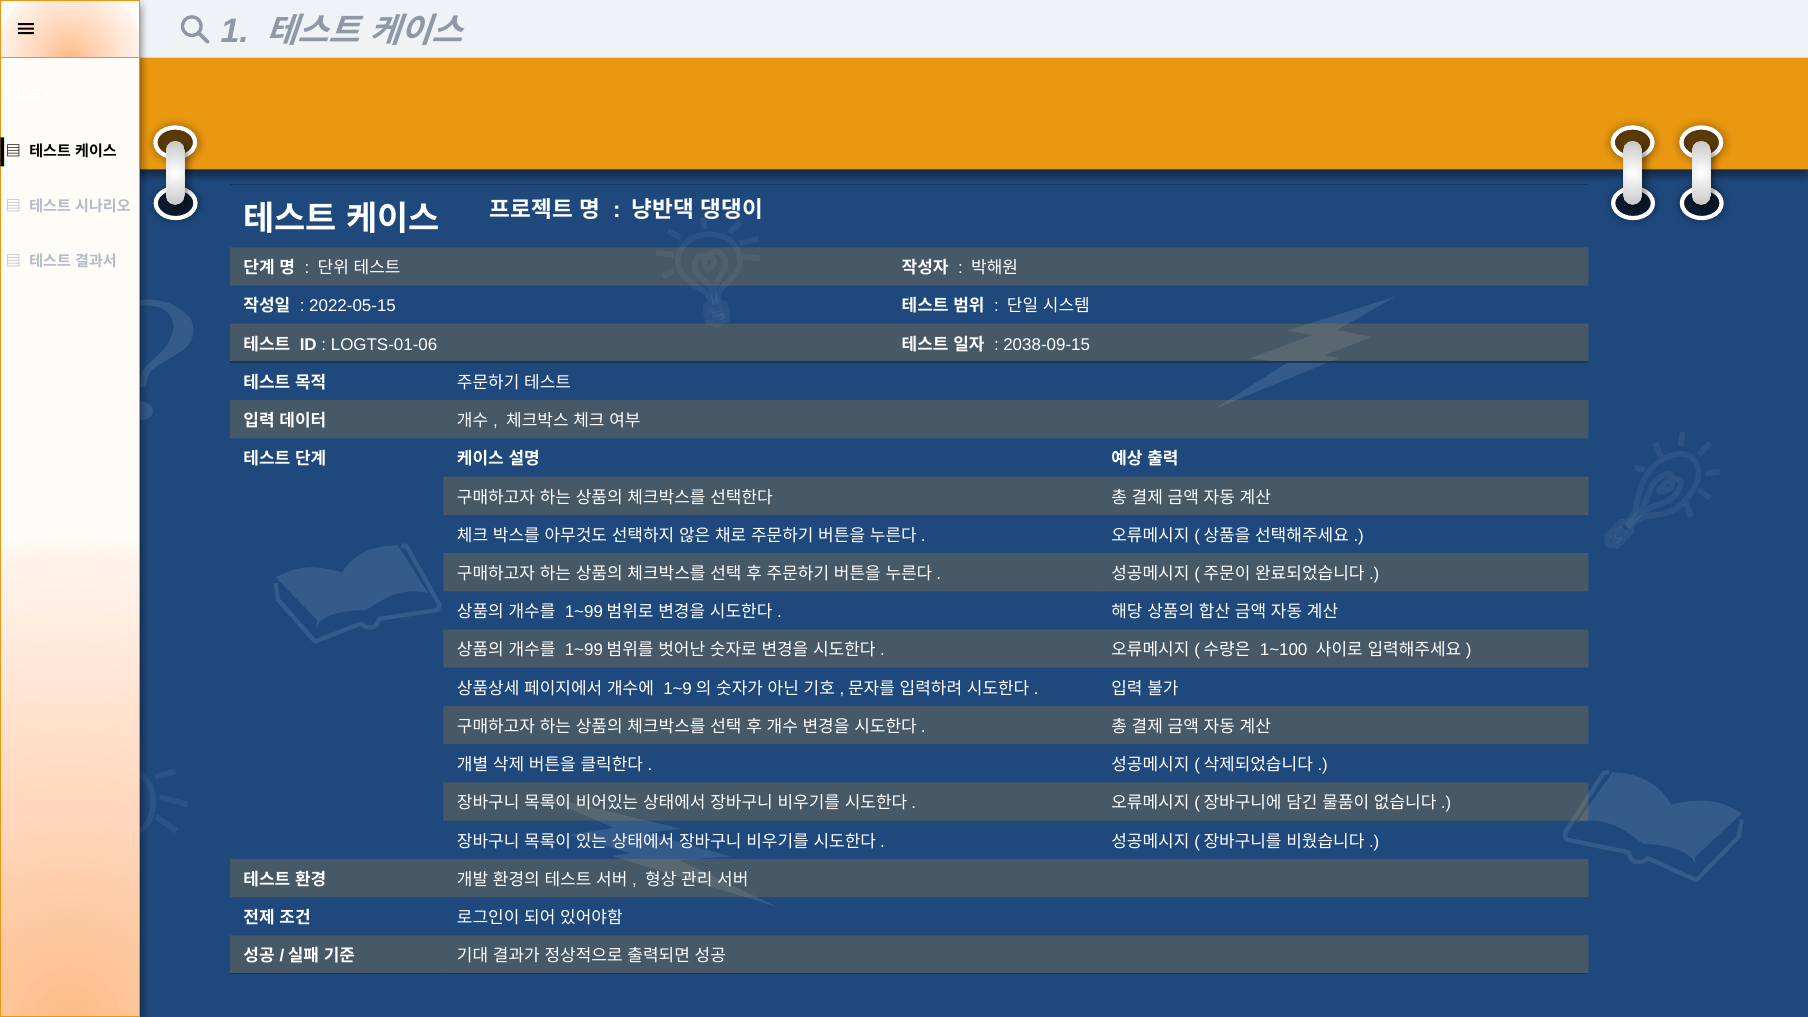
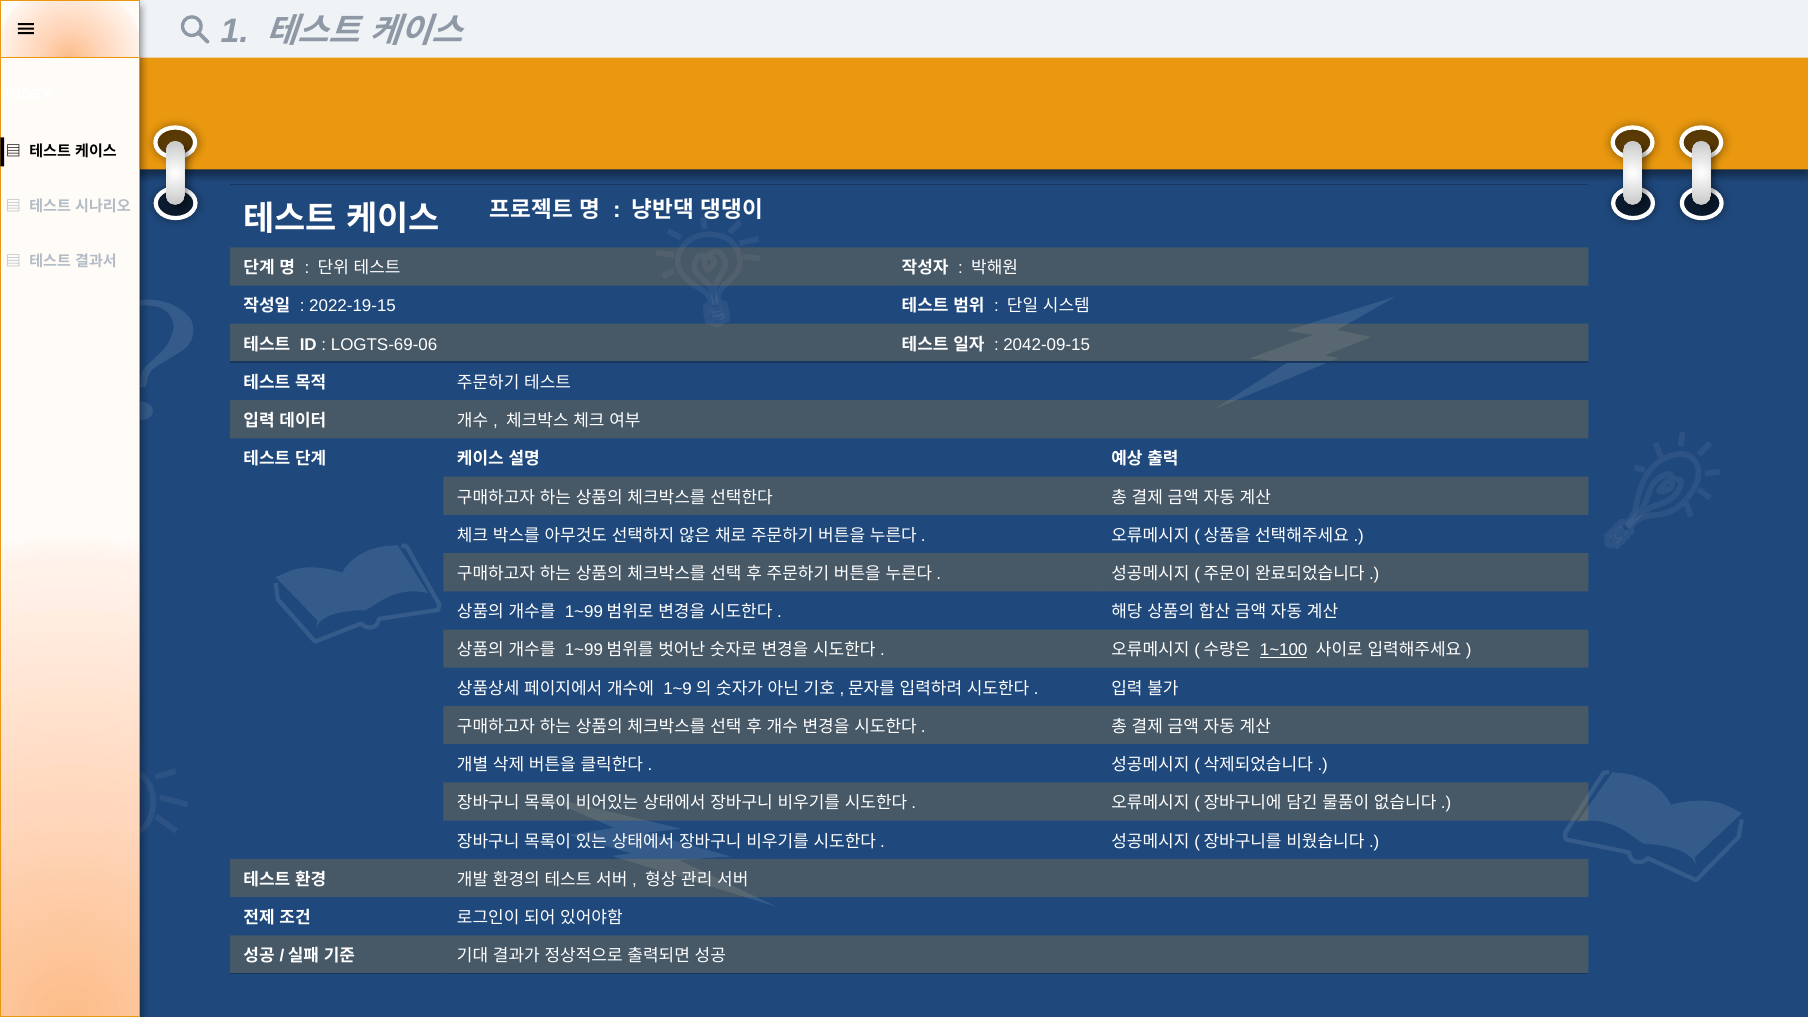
2022-05-15: 2022-05-15 -> 2022-19-15 (353, 306)
LOGTS-01-06: LOGTS-01-06 -> LOGTS-69-06 (384, 345)
2038-09-15: 2038-09-15 -> 2042-09-15 (1047, 345)
1~100 underline: none -> present (1284, 650)
